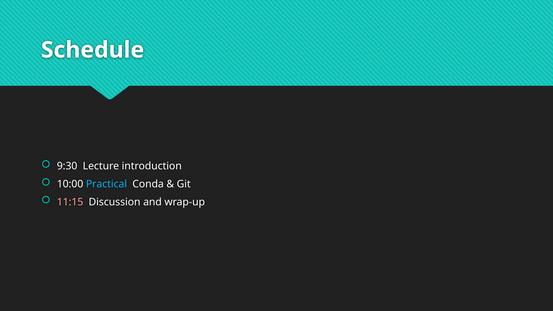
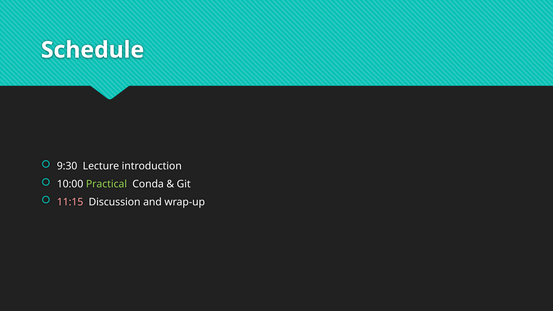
Practical colour: light blue -> light green (106, 184)
